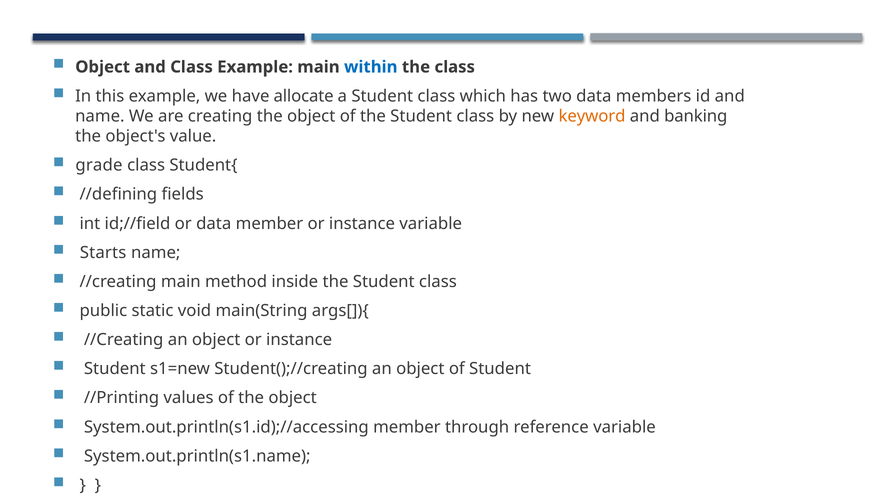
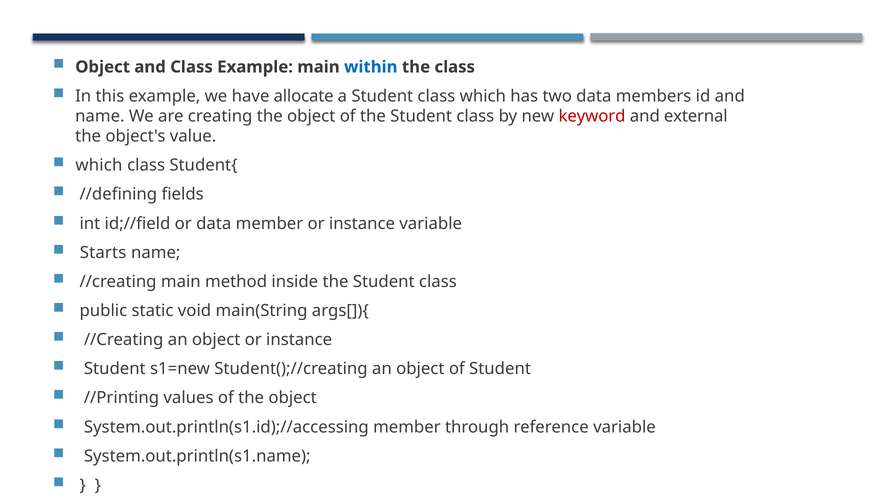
keyword colour: orange -> red (592, 116)
banking: banking -> external (696, 116)
grade: grade -> which (99, 165)
